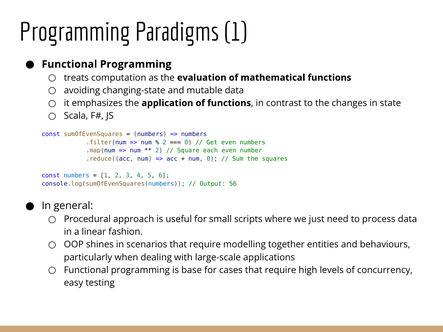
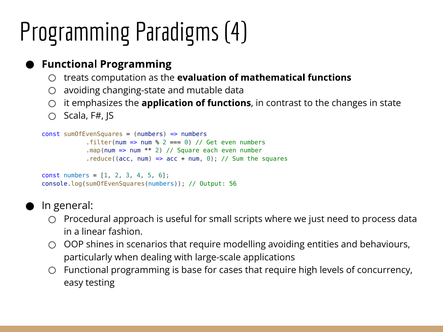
Paradigms 1: 1 -> 4 (236, 32)
modelling together: together -> avoiding (286, 245)
